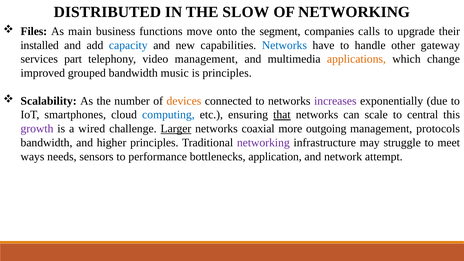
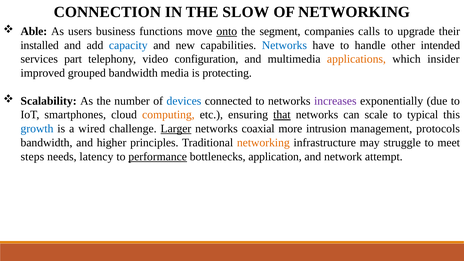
DISTRIBUTED: DISTRIBUTED -> CONNECTION (107, 12)
Files: Files -> Able (34, 31)
main: main -> users (80, 31)
onto underline: none -> present (227, 31)
gateway: gateway -> intended (440, 45)
video management: management -> configuration (206, 59)
change: change -> insider (443, 59)
music: music -> media (175, 73)
is principles: principles -> protecting (227, 73)
devices colour: orange -> blue (184, 101)
computing colour: blue -> orange (168, 115)
central: central -> typical (423, 115)
growth colour: purple -> blue (37, 129)
outgoing: outgoing -> intrusion (326, 129)
networking colour: purple -> orange (263, 143)
ways: ways -> steps (32, 157)
sensors: sensors -> latency (96, 157)
performance underline: none -> present (158, 157)
